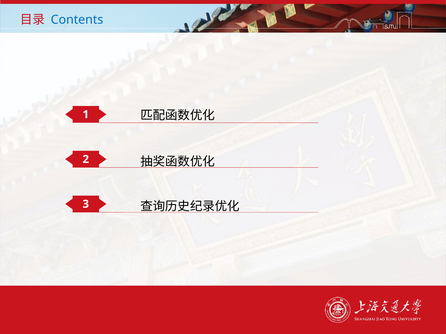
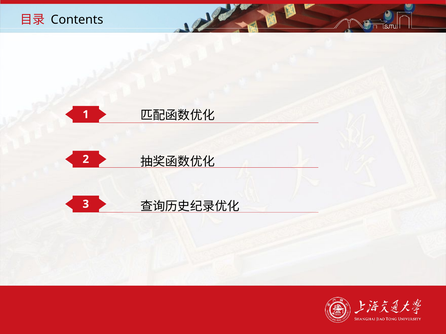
Contents colour: blue -> black (77, 20)
